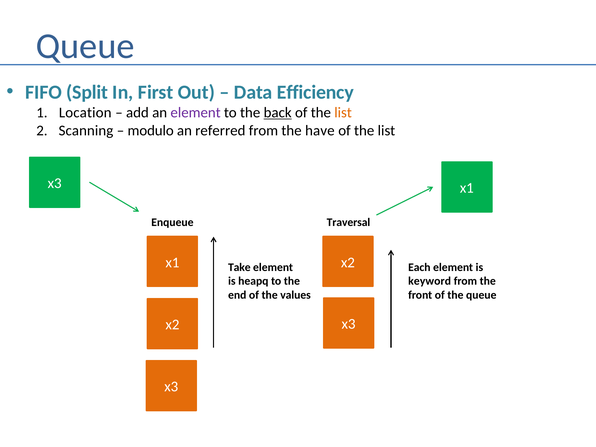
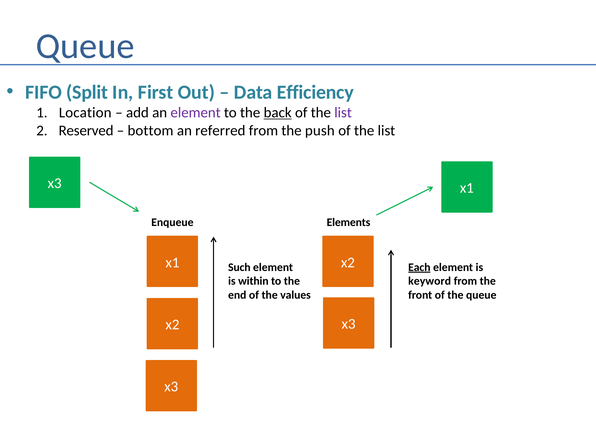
list colour: orange -> purple (343, 113)
Scanning: Scanning -> Reserved (86, 130)
modulo: modulo -> bottom (151, 130)
have: have -> push (320, 130)
Traversal: Traversal -> Elements (348, 222)
Take: Take -> Such (239, 267)
Each underline: none -> present (419, 267)
heapq: heapq -> within (253, 281)
